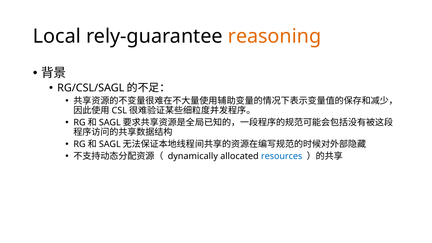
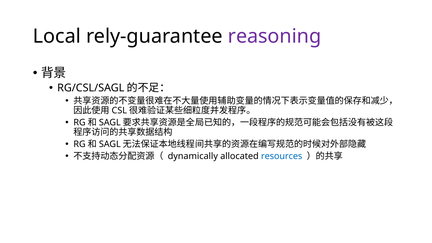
reasoning colour: orange -> purple (275, 36)
